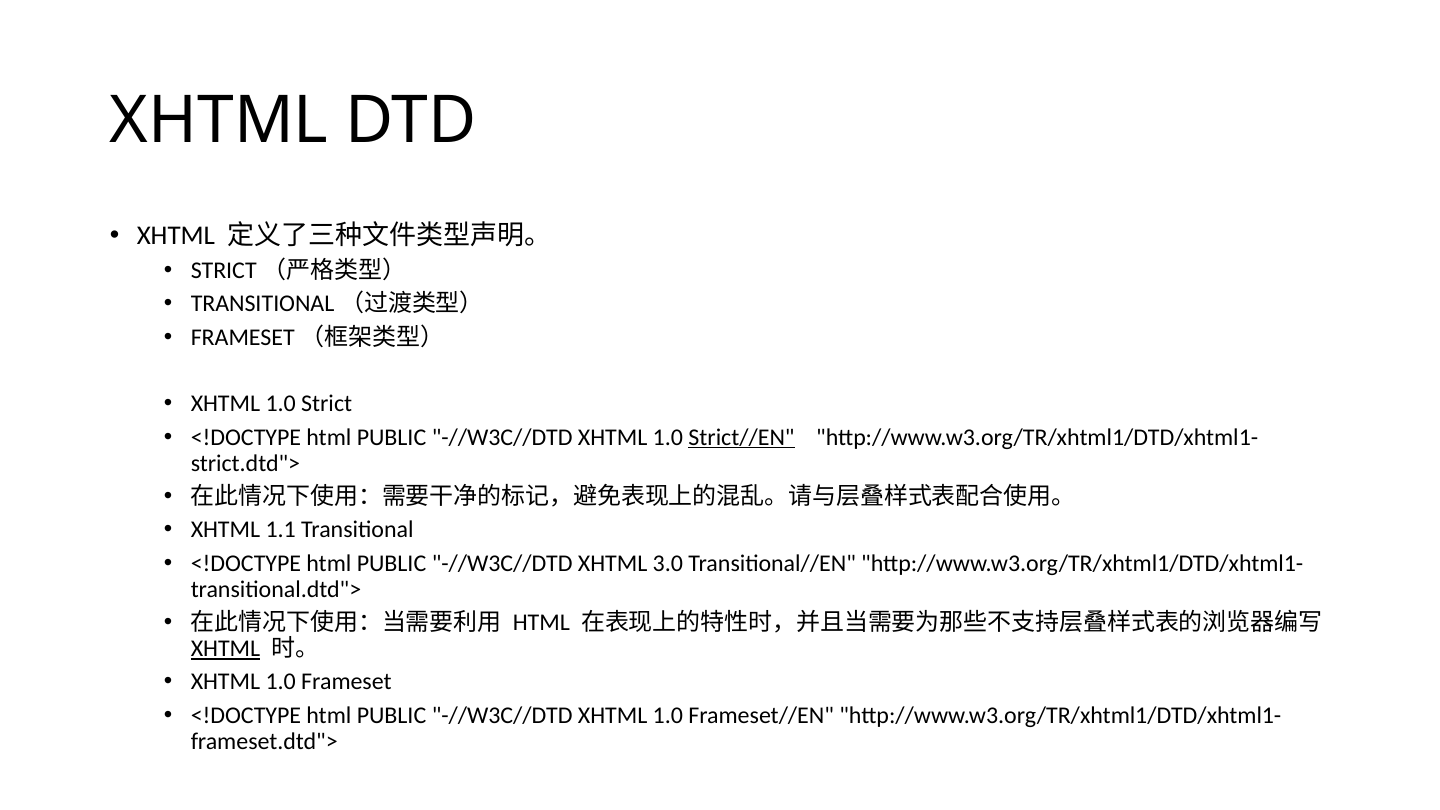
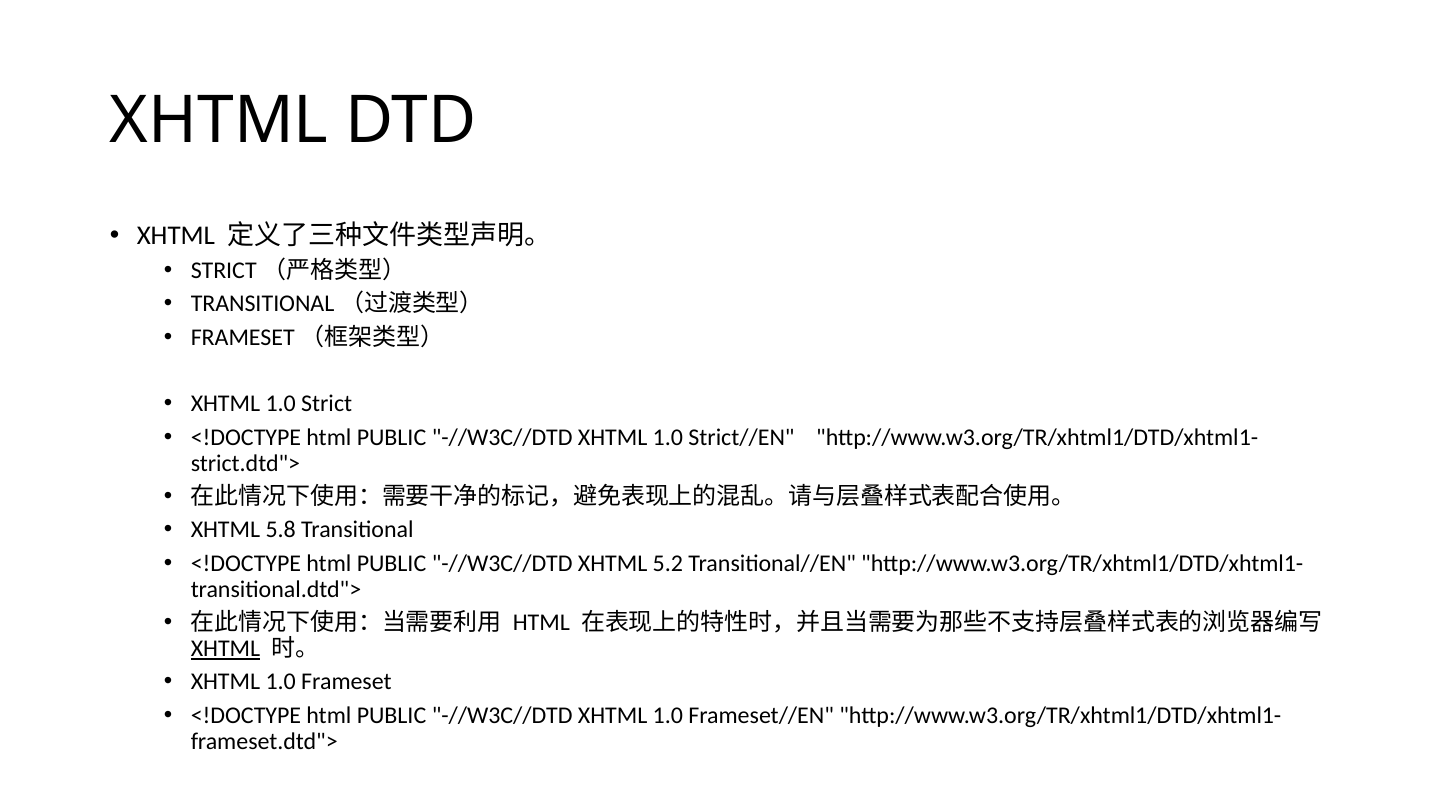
Strict//EN underline: present -> none (742, 437)
1.1: 1.1 -> 5.8 (281, 530)
3.0: 3.0 -> 5.2 (668, 563)
